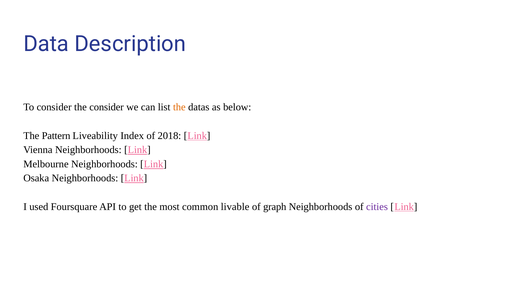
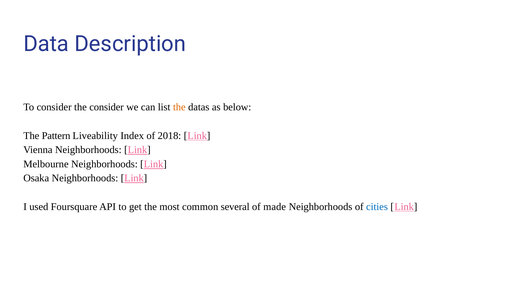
livable: livable -> several (235, 207)
graph: graph -> made (275, 207)
cities colour: purple -> blue (377, 207)
